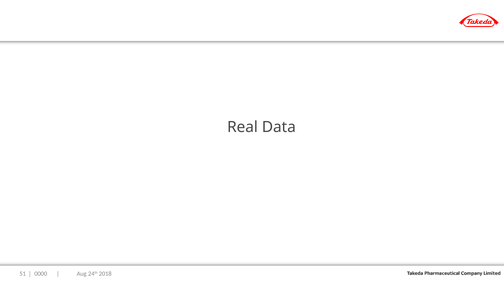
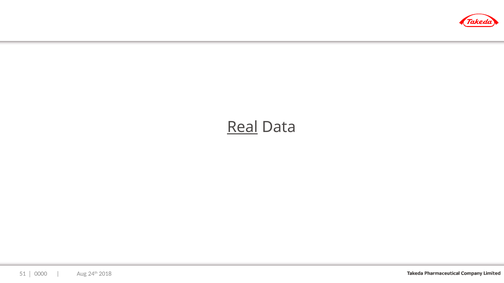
Real underline: none -> present (242, 127)
